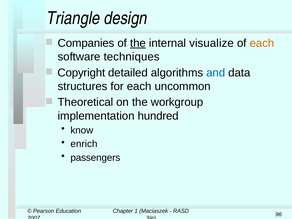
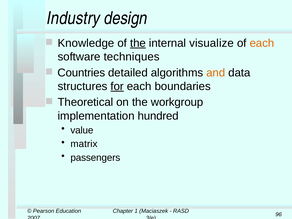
Triangle: Triangle -> Industry (73, 18)
Companies: Companies -> Knowledge (86, 43)
Copyright: Copyright -> Countries (81, 73)
and colour: blue -> orange (216, 73)
for underline: none -> present (117, 86)
uncommon: uncommon -> boundaries (183, 86)
know: know -> value (82, 130)
enrich: enrich -> matrix (84, 144)
